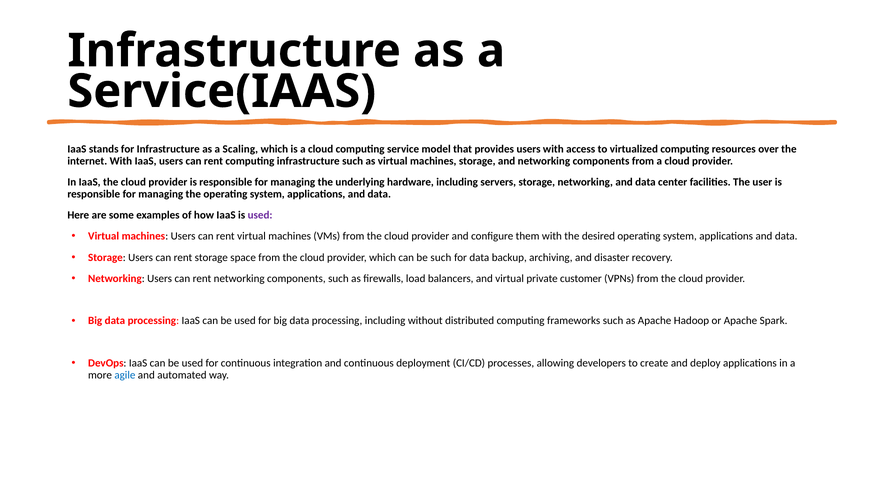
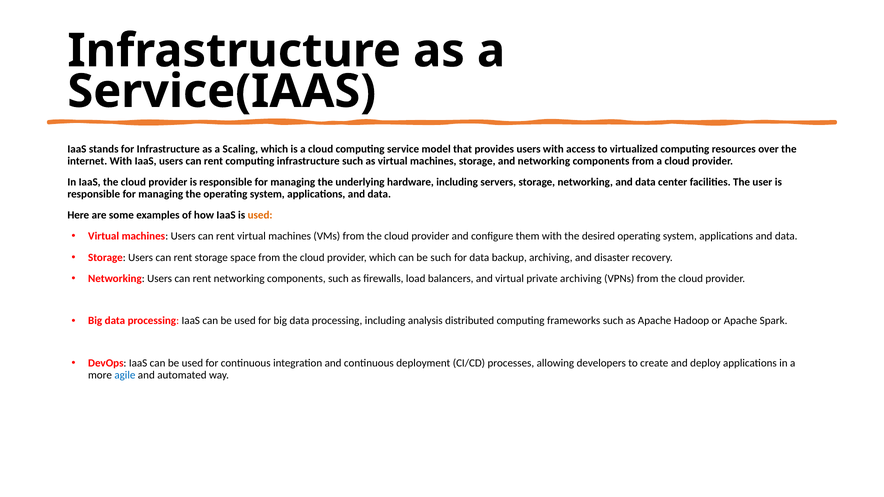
used colour: purple -> orange (260, 215)
private customer: customer -> archiving (581, 279)
without: without -> analysis (425, 321)
